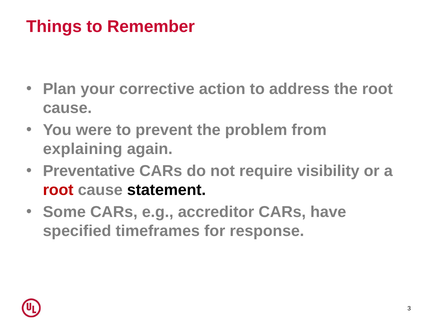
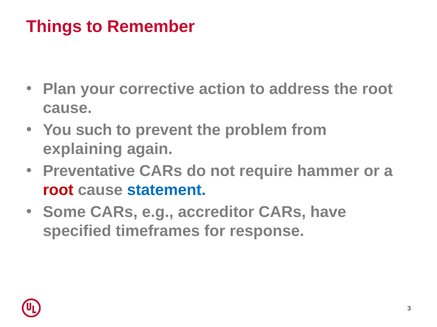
were: were -> such (94, 130)
visibility: visibility -> hammer (328, 171)
statement colour: black -> blue (166, 190)
